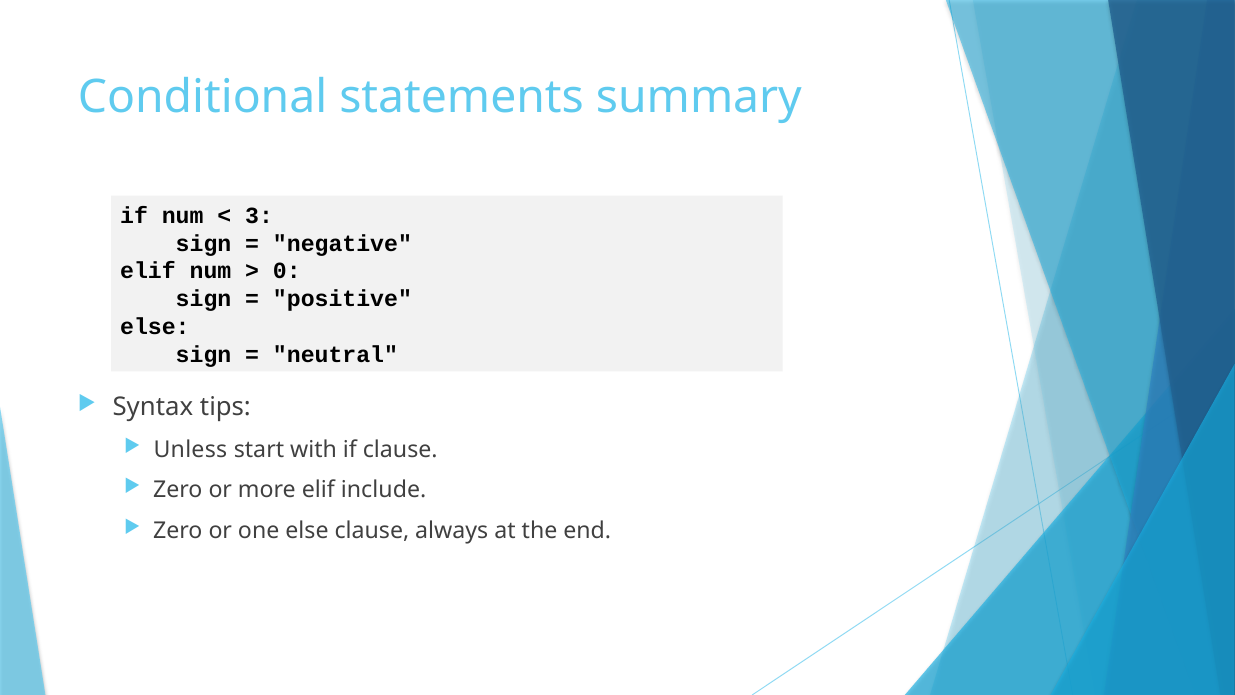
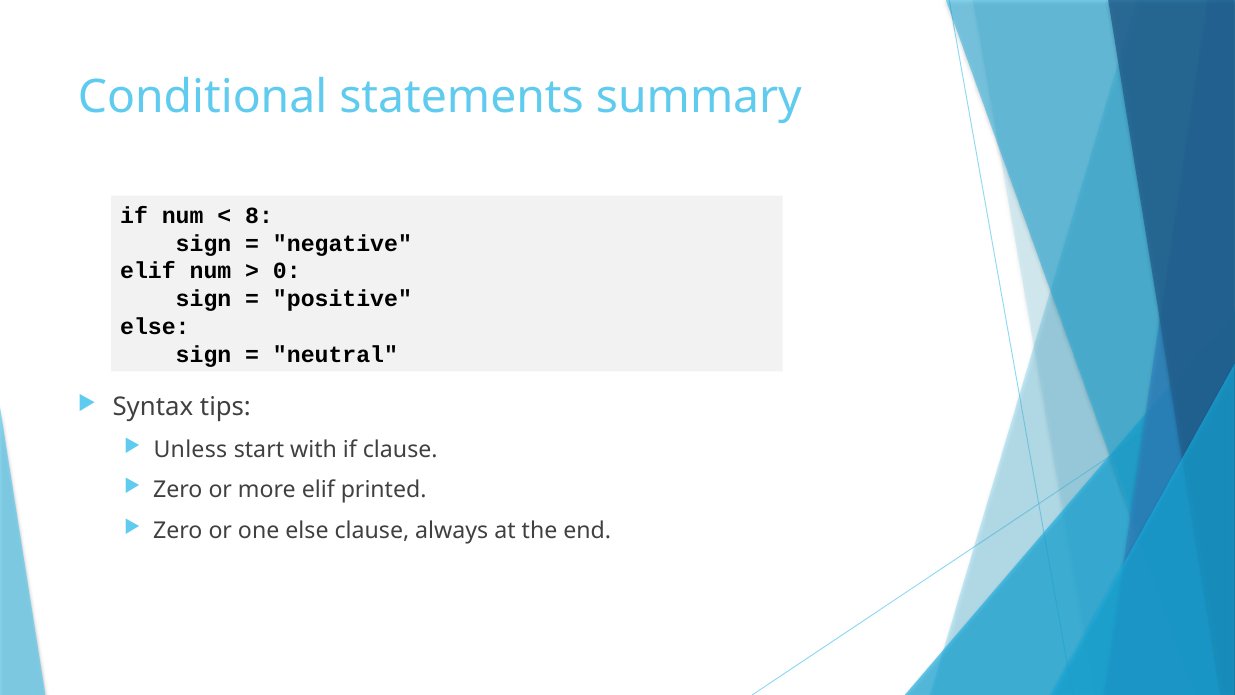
3: 3 -> 8 (259, 216)
include: include -> printed (384, 490)
